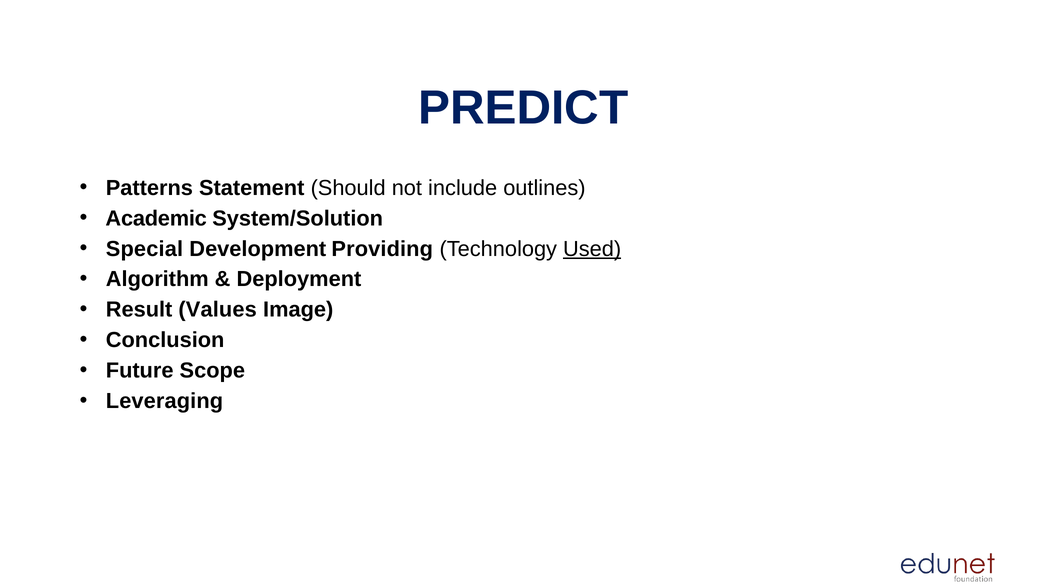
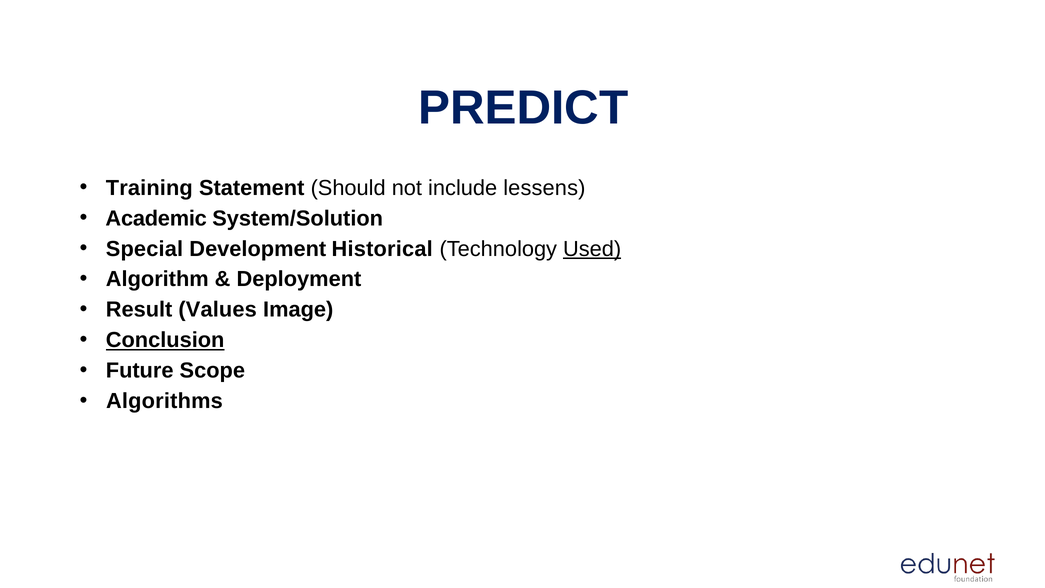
Patterns: Patterns -> Training (149, 188)
outlines: outlines -> lessens (544, 188)
Providing: Providing -> Historical (382, 249)
Conclusion underline: none -> present (165, 340)
Leveraging: Leveraging -> Algorithms (164, 401)
